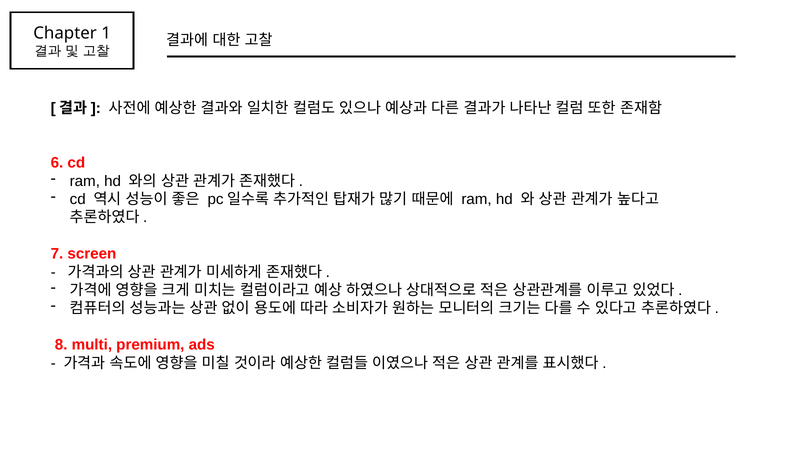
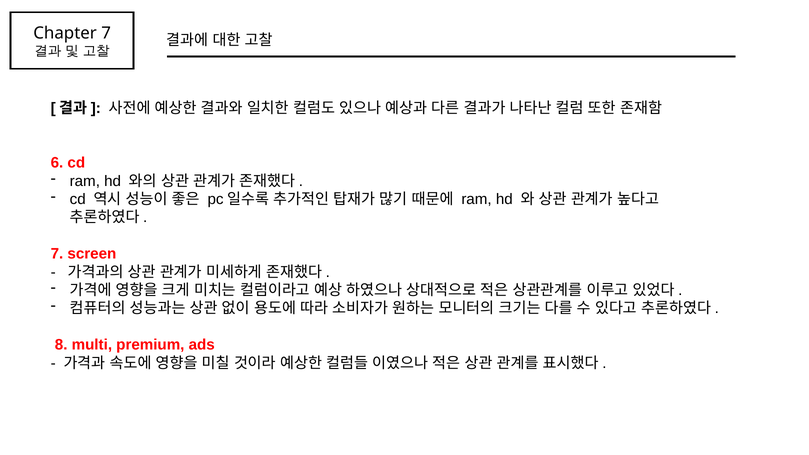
Chapter 1: 1 -> 7 (106, 33)
